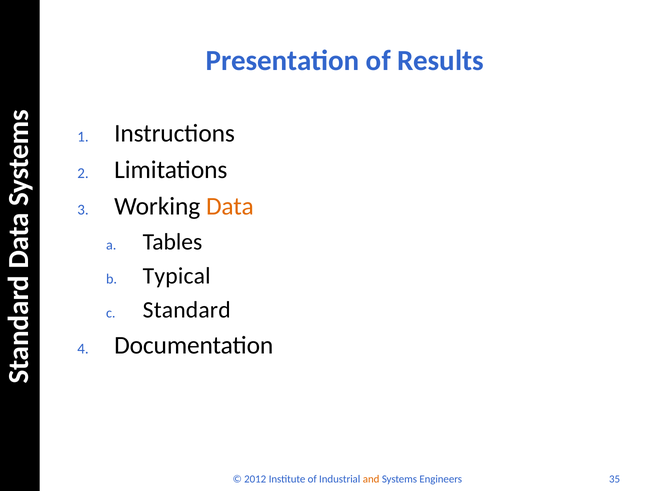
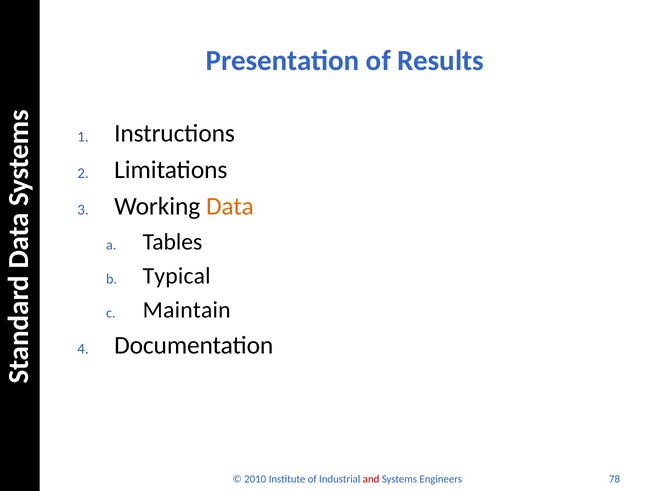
Standard: Standard -> Maintain (187, 310)
2012: 2012 -> 2010 (255, 479)
and colour: orange -> red (371, 479)
35: 35 -> 78 (615, 479)
